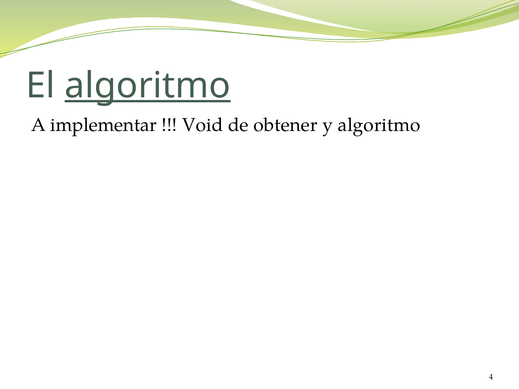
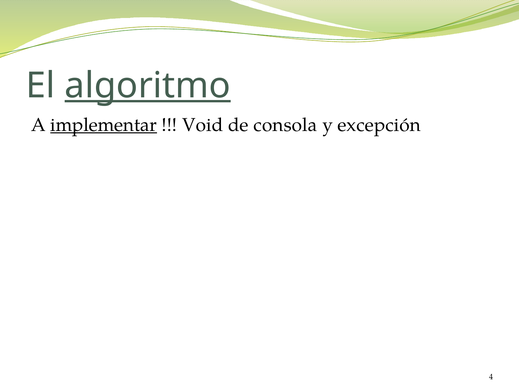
implementar underline: none -> present (104, 125)
obtener: obtener -> consola (285, 125)
y algoritmo: algoritmo -> excepción (379, 125)
